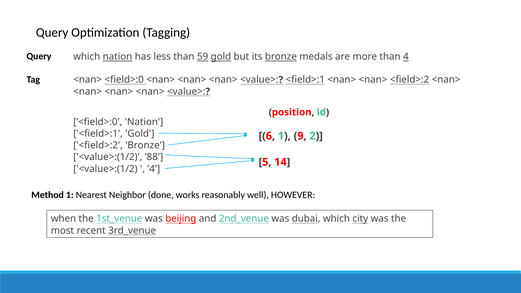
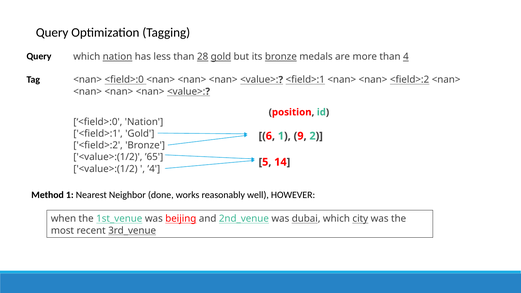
59: 59 -> 28 (203, 57)
’88: ’88 -> ’65 (154, 157)
